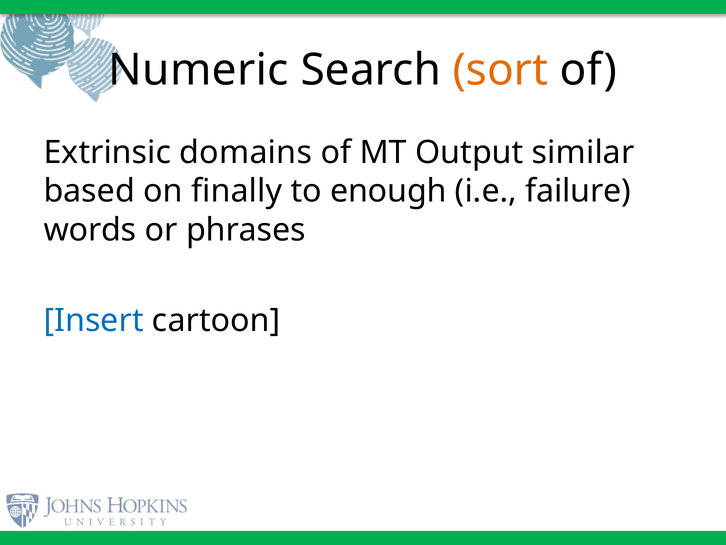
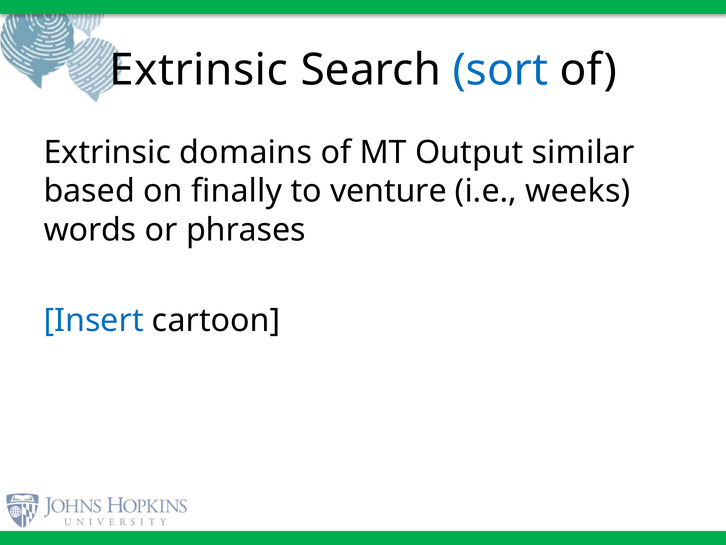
Numeric: Numeric -> Extrinsic (199, 70)
sort colour: orange -> blue (500, 70)
enough: enough -> venture (388, 191)
failure: failure -> weeks (578, 191)
